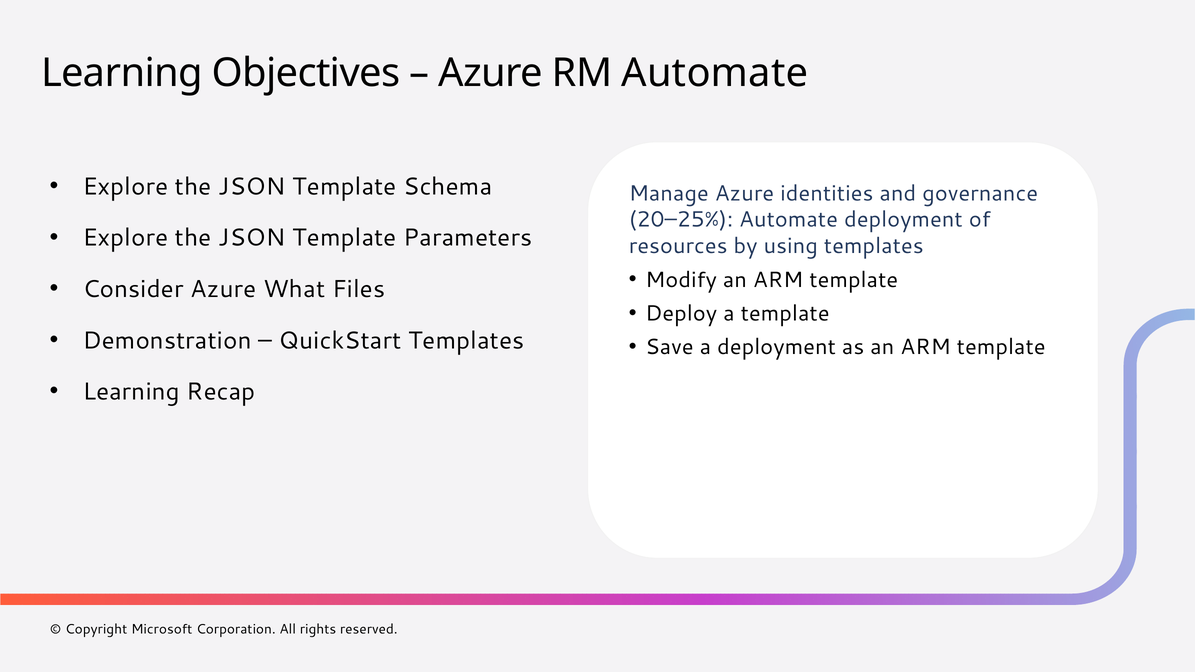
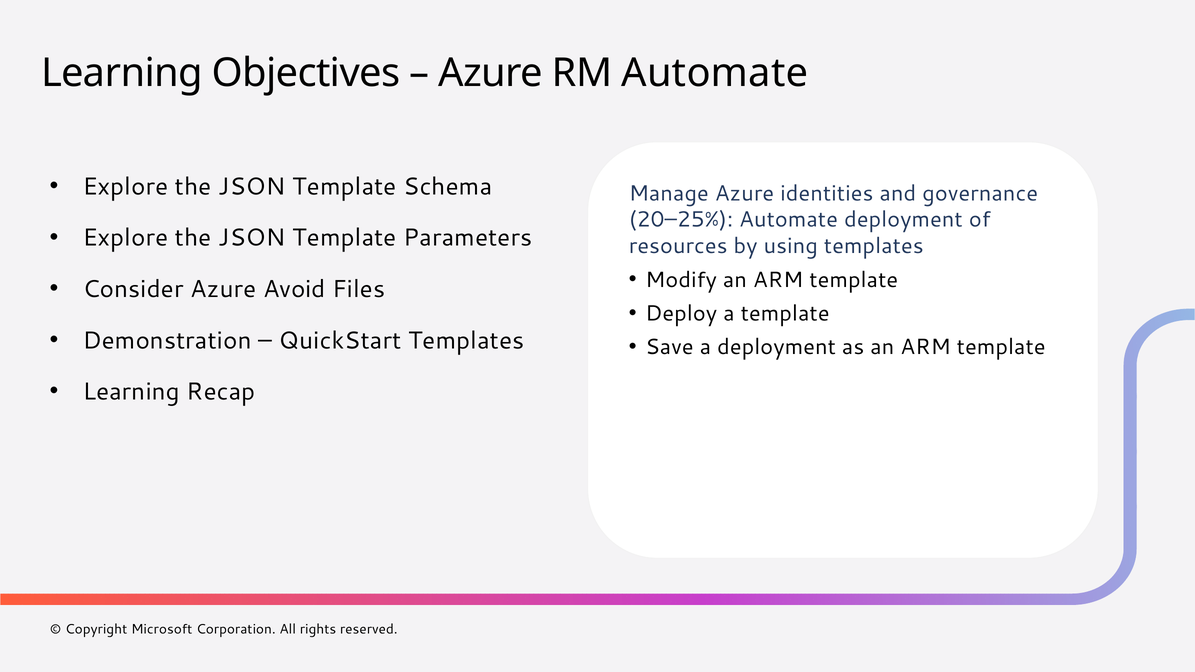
What: What -> Avoid (294, 289)
